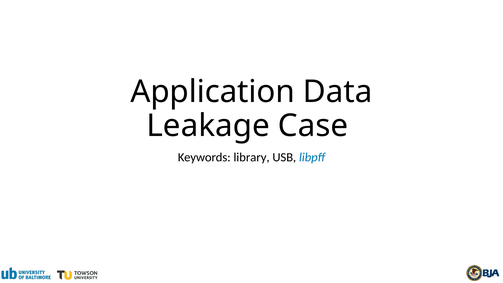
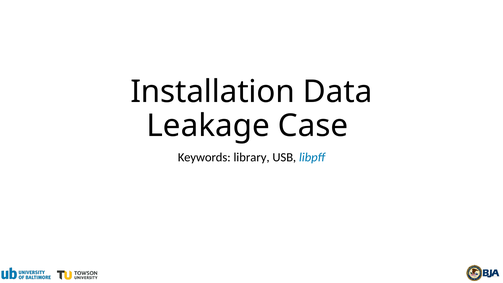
Application: Application -> Installation (213, 92)
